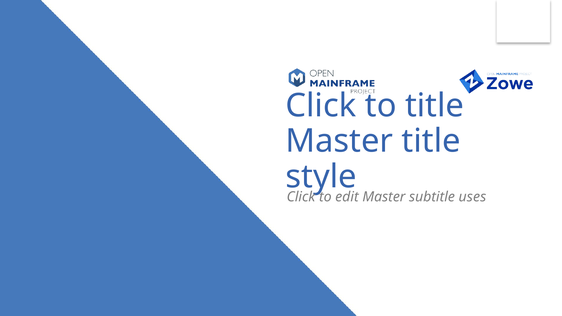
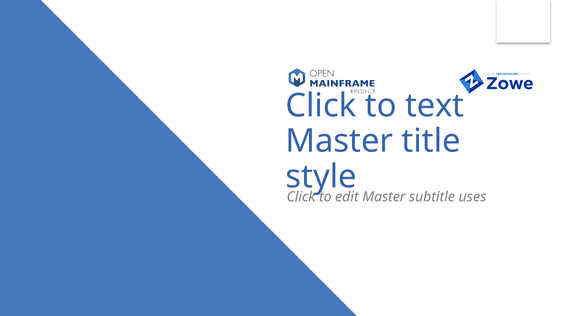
to title: title -> text (435, 106)
